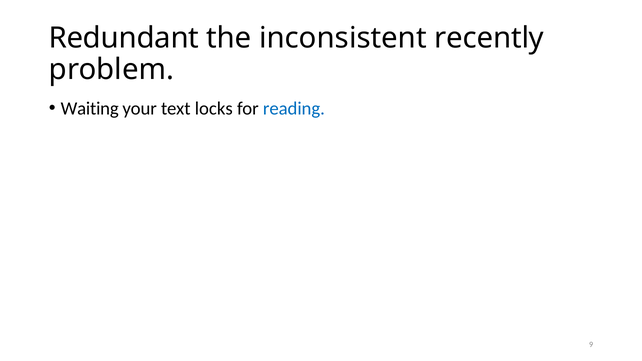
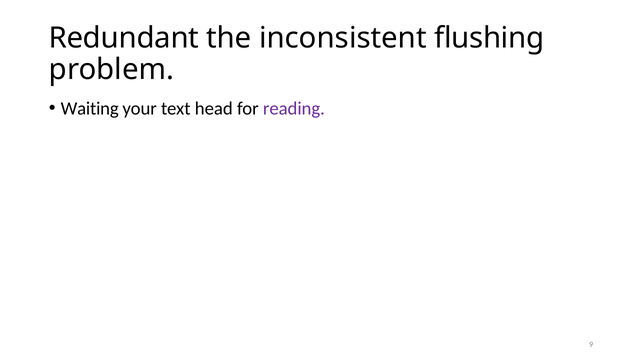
recently: recently -> flushing (489, 38)
locks: locks -> head (214, 109)
reading colour: blue -> purple (294, 109)
